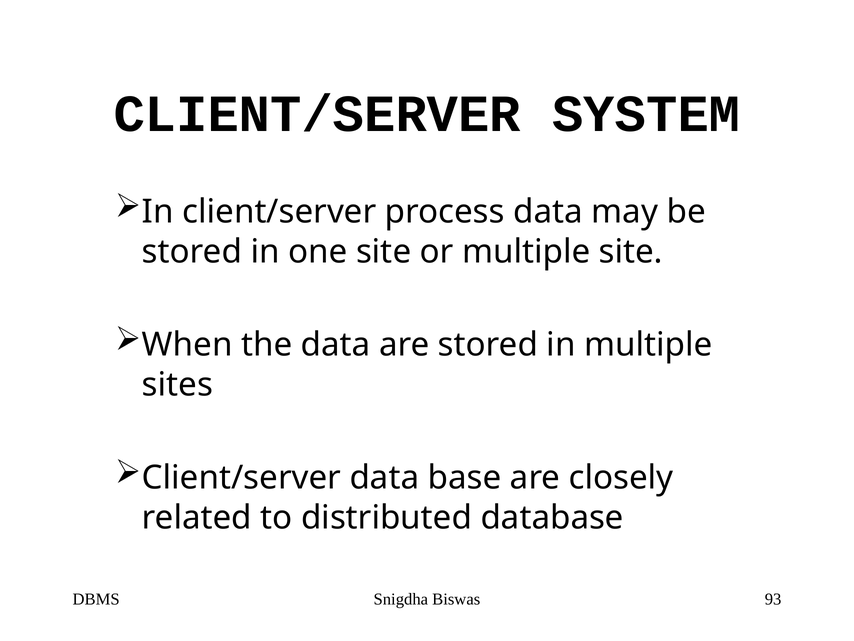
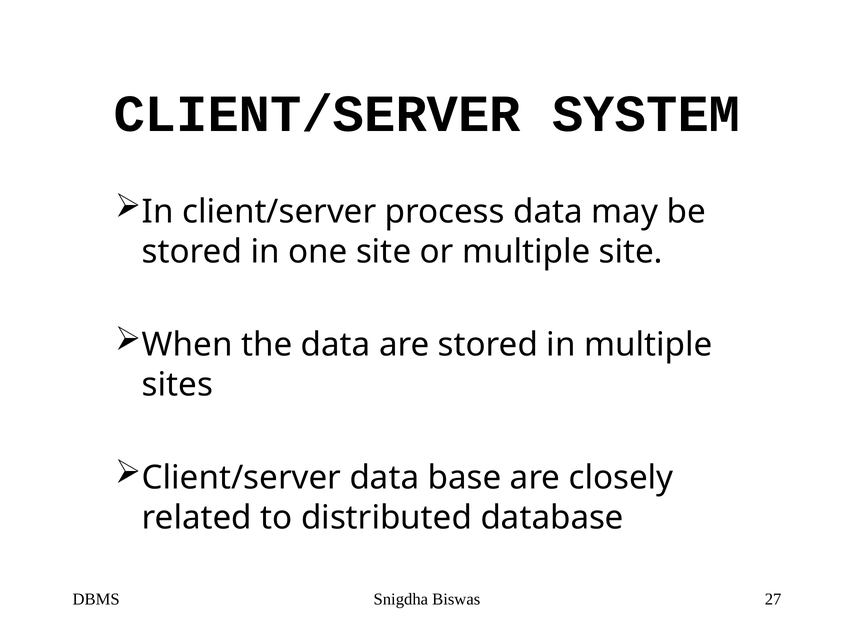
93: 93 -> 27 (773, 599)
